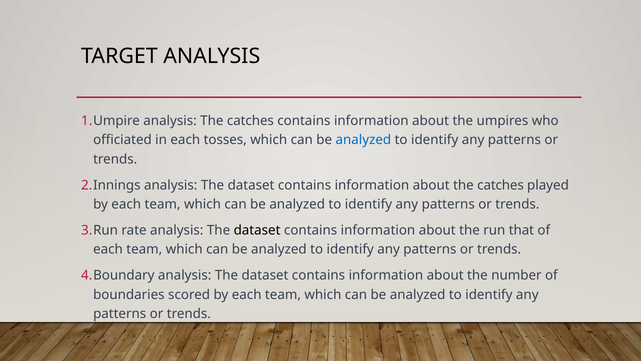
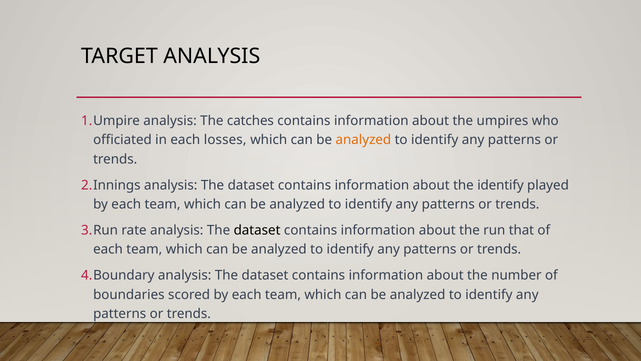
tosses: tosses -> losses (225, 140)
analyzed colour: blue -> orange (363, 140)
about the catches: catches -> identify (500, 185)
